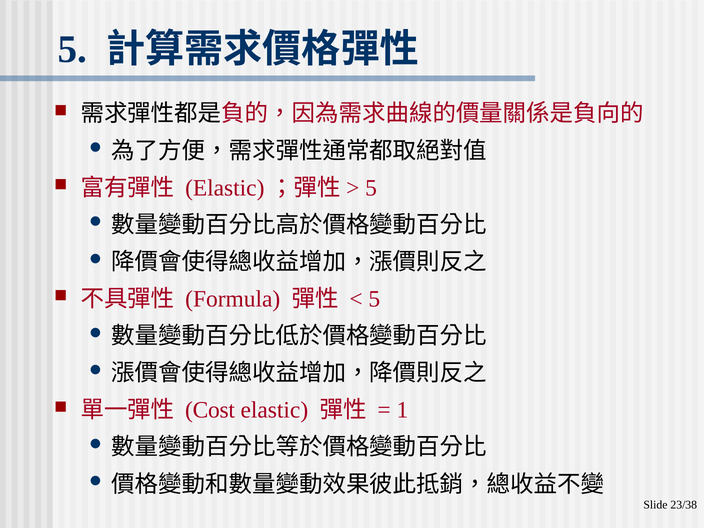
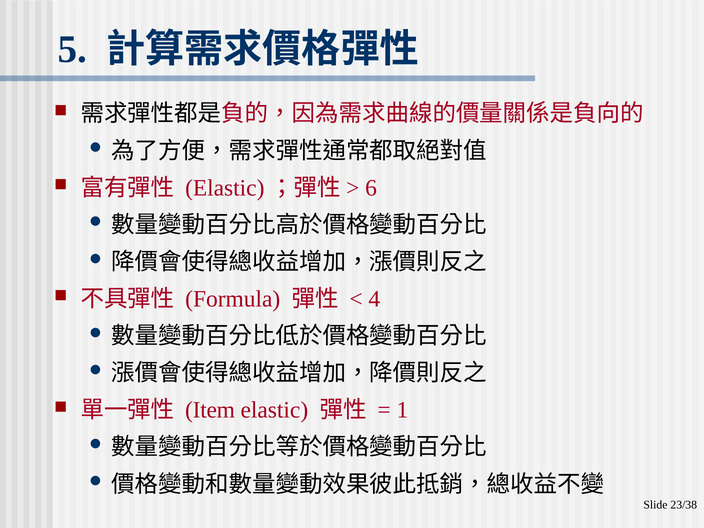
5: 5 -> 6 (371, 188)
5: 5 -> 4 (374, 299)
Cost: Cost -> Item (210, 410)
